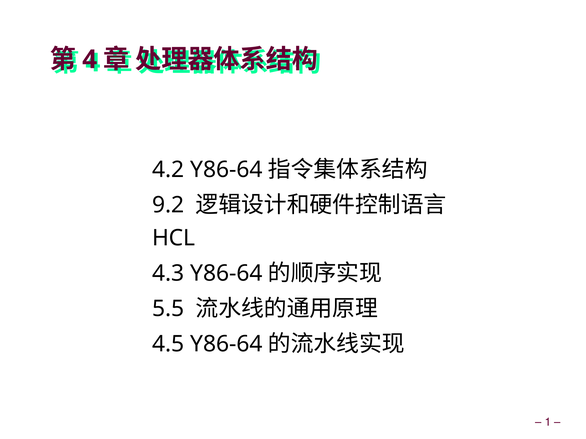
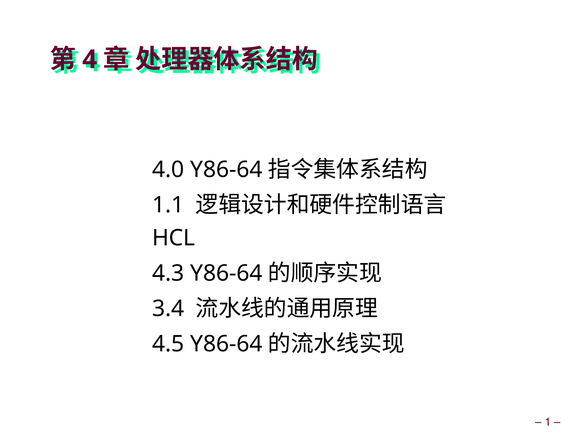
4.2: 4.2 -> 4.0 (168, 170)
9.2: 9.2 -> 1.1 (168, 205)
5.5: 5.5 -> 3.4 (168, 309)
